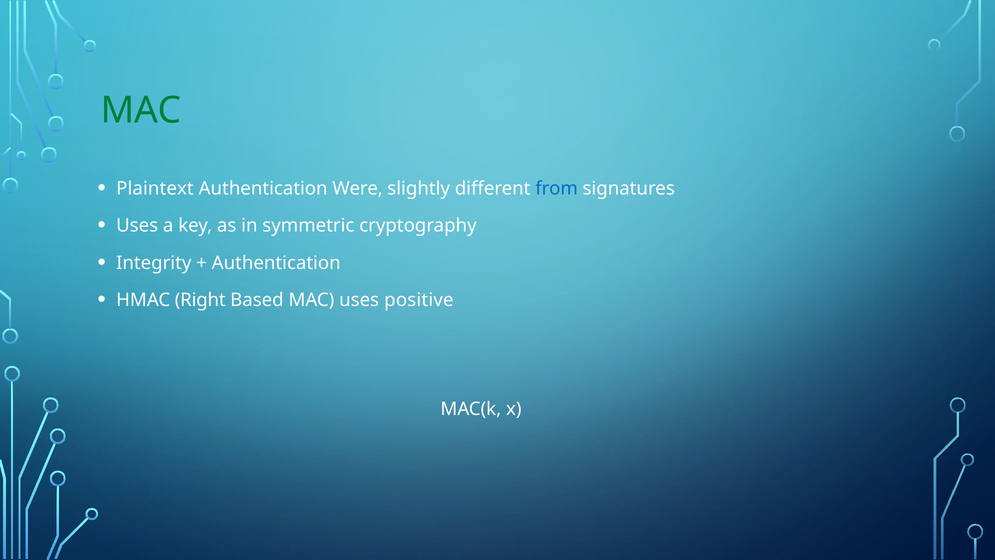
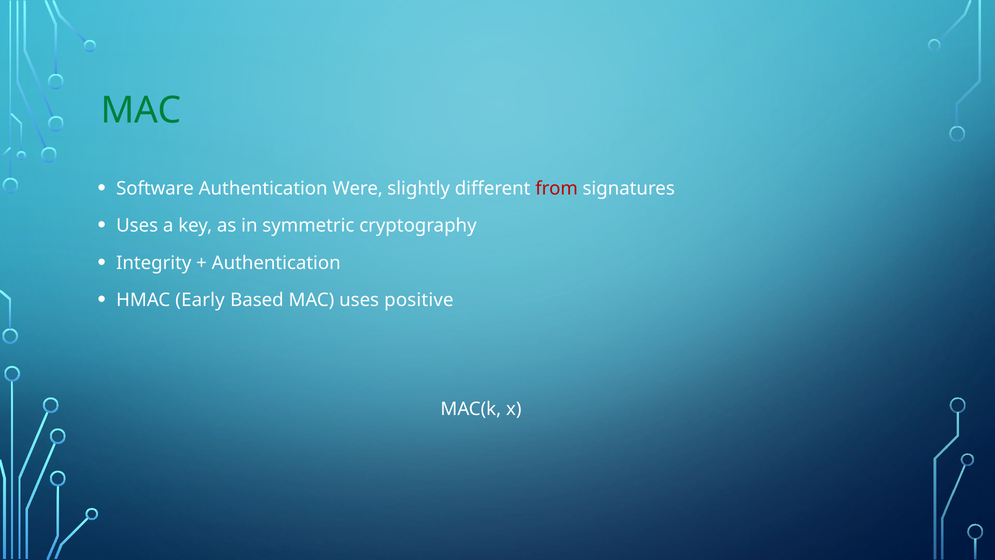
Plaintext: Plaintext -> Software (155, 188)
from colour: blue -> red (557, 188)
Right: Right -> Early (200, 300)
